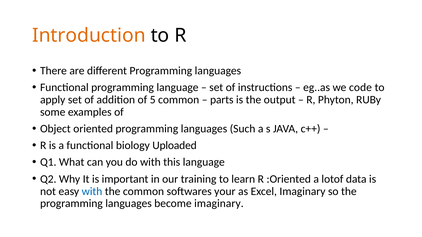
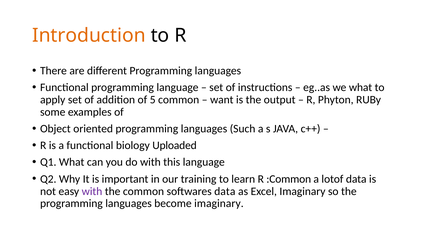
we code: code -> what (361, 88)
parts: parts -> want (222, 100)
:Oriented: :Oriented -> :Common (289, 179)
with colour: blue -> purple (92, 192)
softwares your: your -> data (225, 192)
